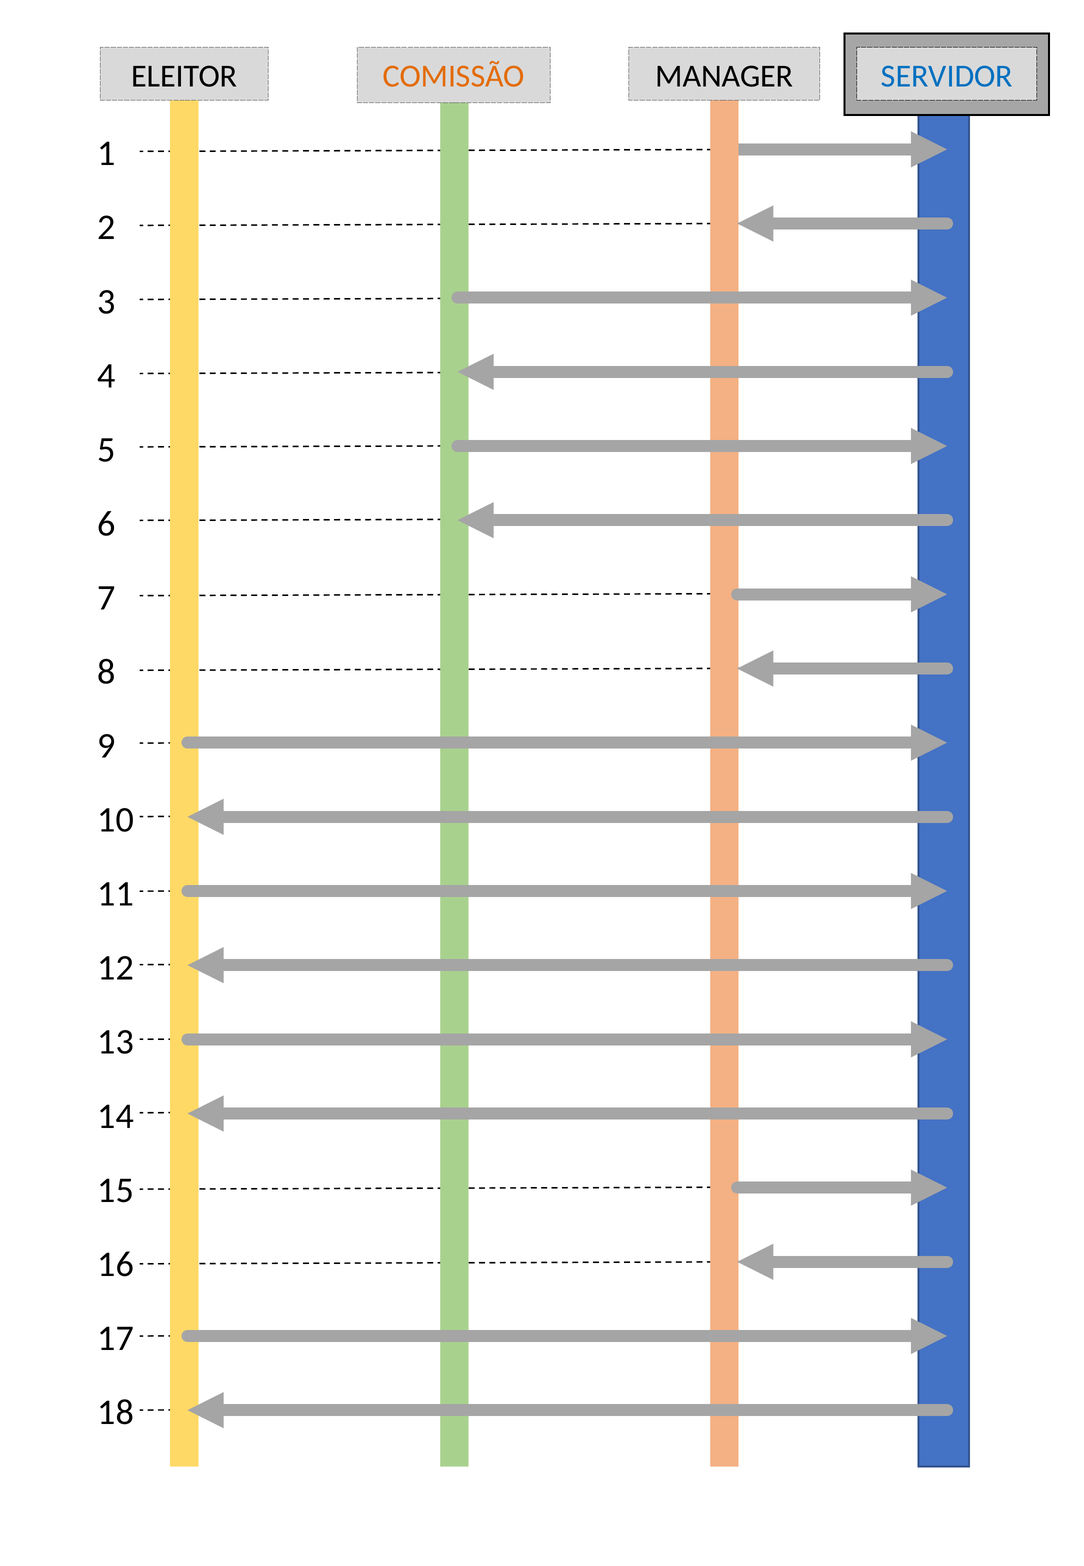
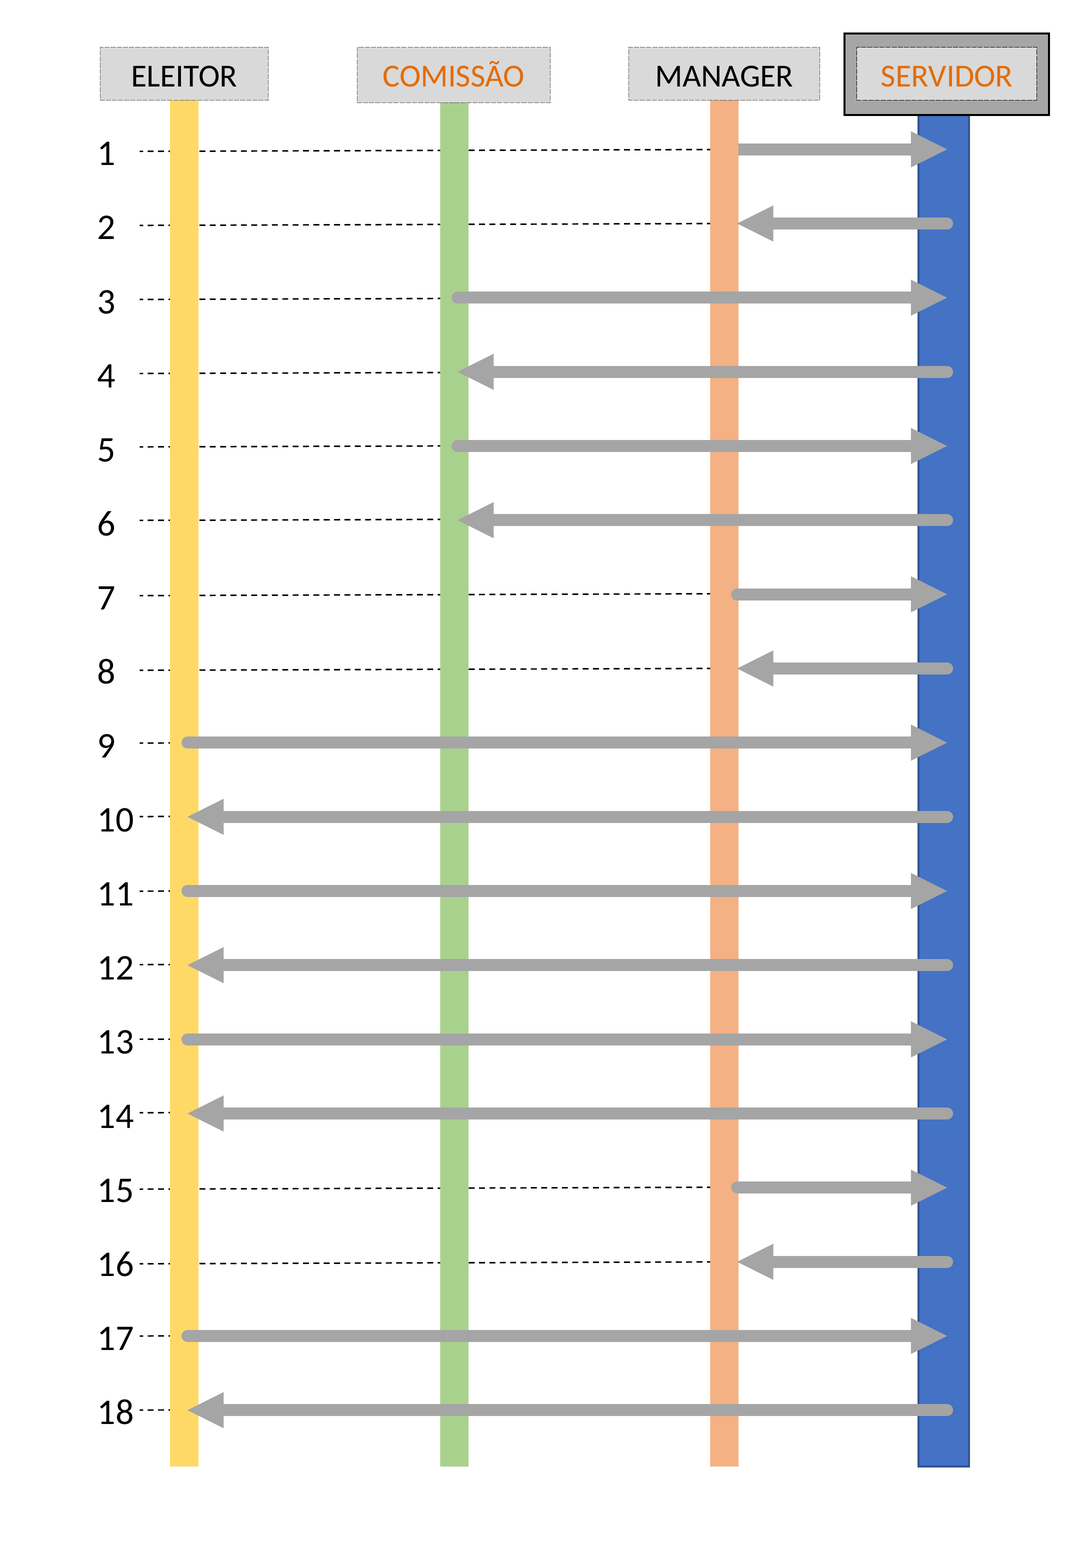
SERVIDOR colour: blue -> orange (947, 76)
